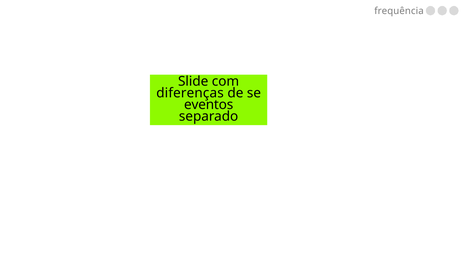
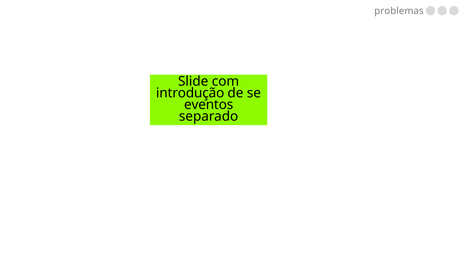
frequência: frequência -> problemas (399, 11)
diferenças: diferenças -> introdução (190, 93)
